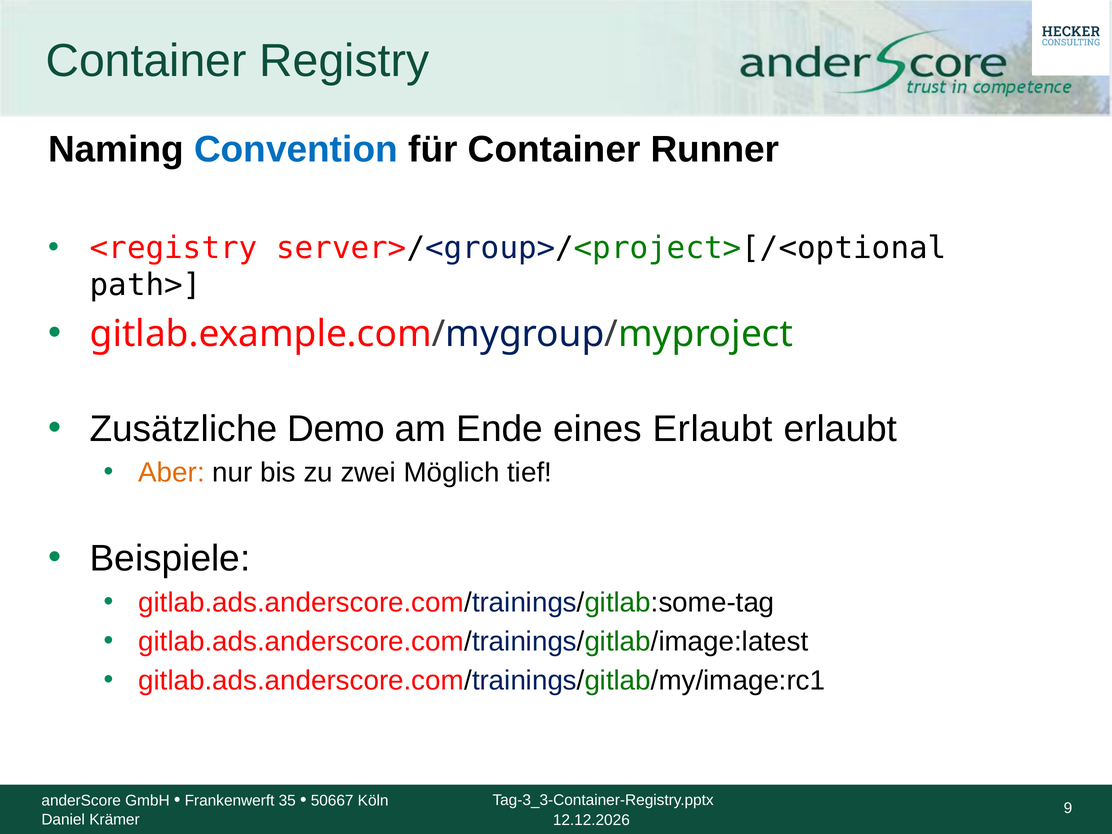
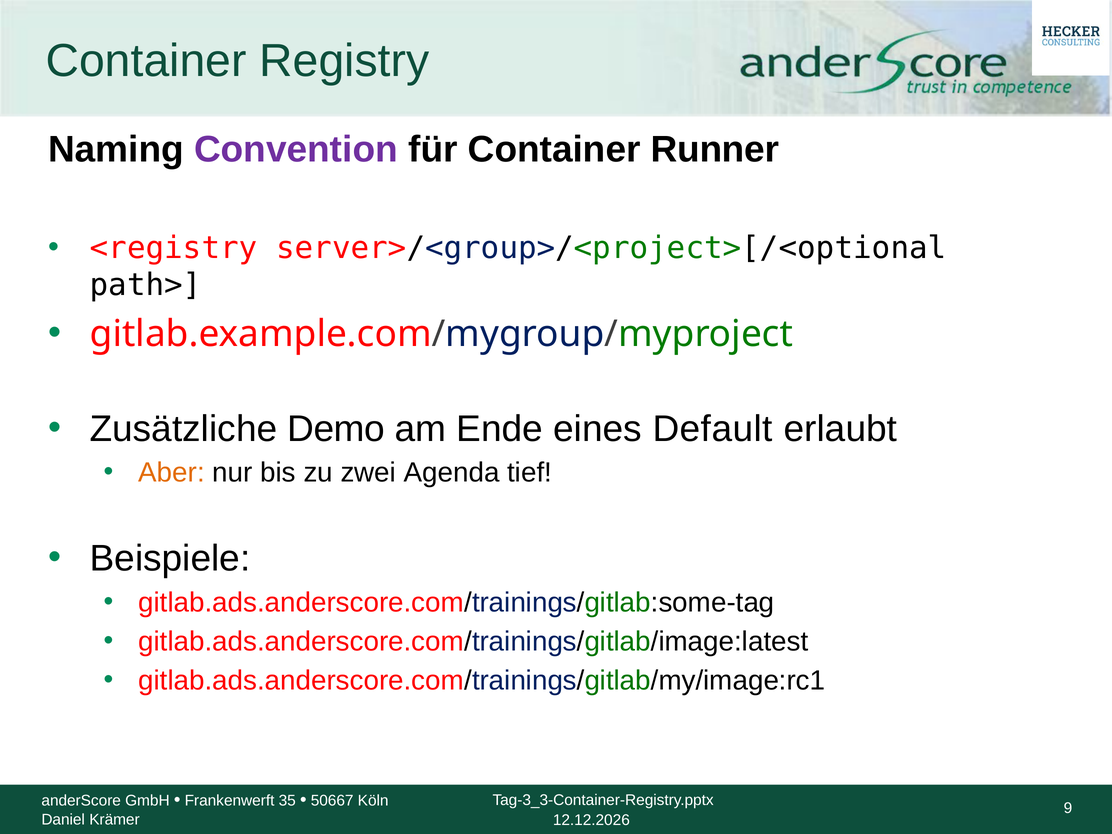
Convention colour: blue -> purple (296, 150)
eines Erlaubt: Erlaubt -> Default (713, 429)
Möglich: Möglich -> Agenda (452, 473)
